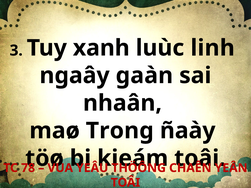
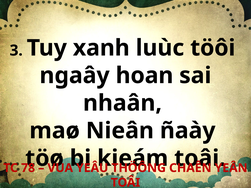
linh: linh -> töôi (213, 48)
gaàn: gaàn -> hoan (144, 76)
Trong: Trong -> Nieân (120, 131)
